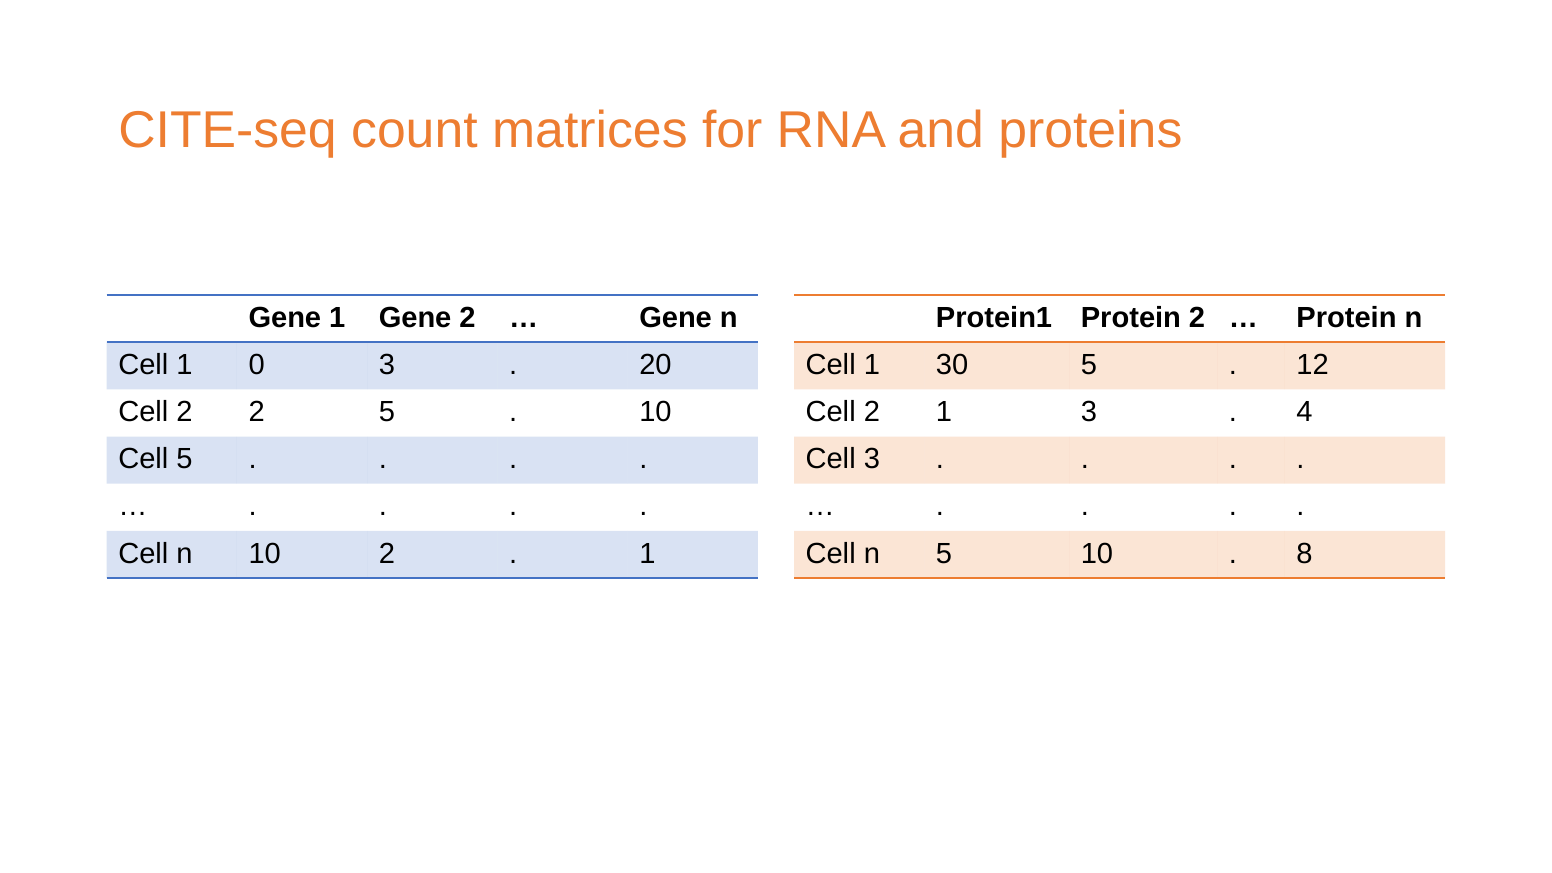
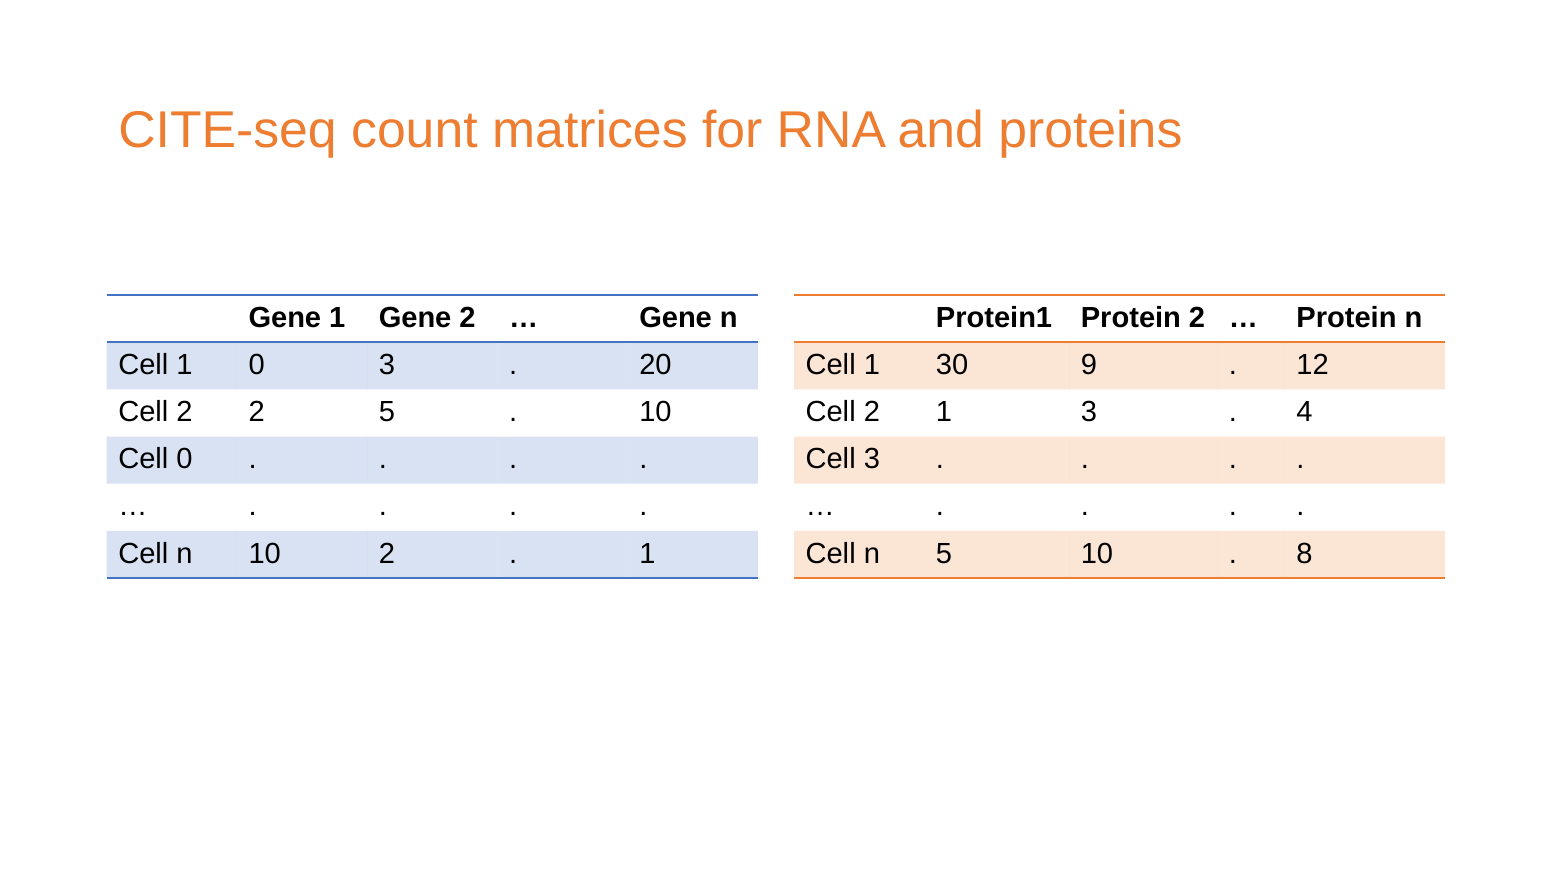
30 5: 5 -> 9 (1089, 365)
Cell 5: 5 -> 0 (185, 459)
